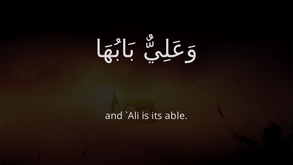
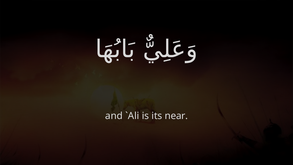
able: able -> near (176, 116)
